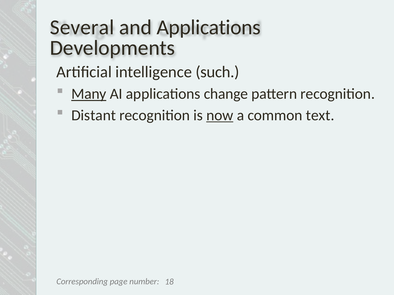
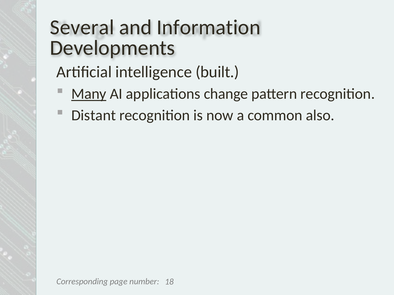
and Applications: Applications -> Information (209, 27)
such: such -> built (217, 72)
now underline: present -> none (220, 116)
text: text -> also (320, 116)
